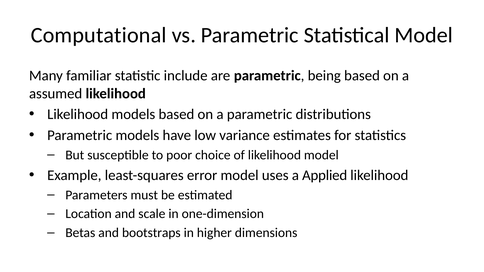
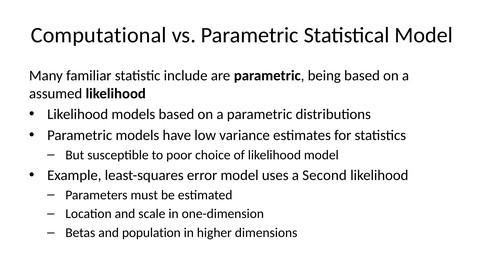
Applied: Applied -> Second (325, 175)
bootstraps: bootstraps -> population (151, 233)
